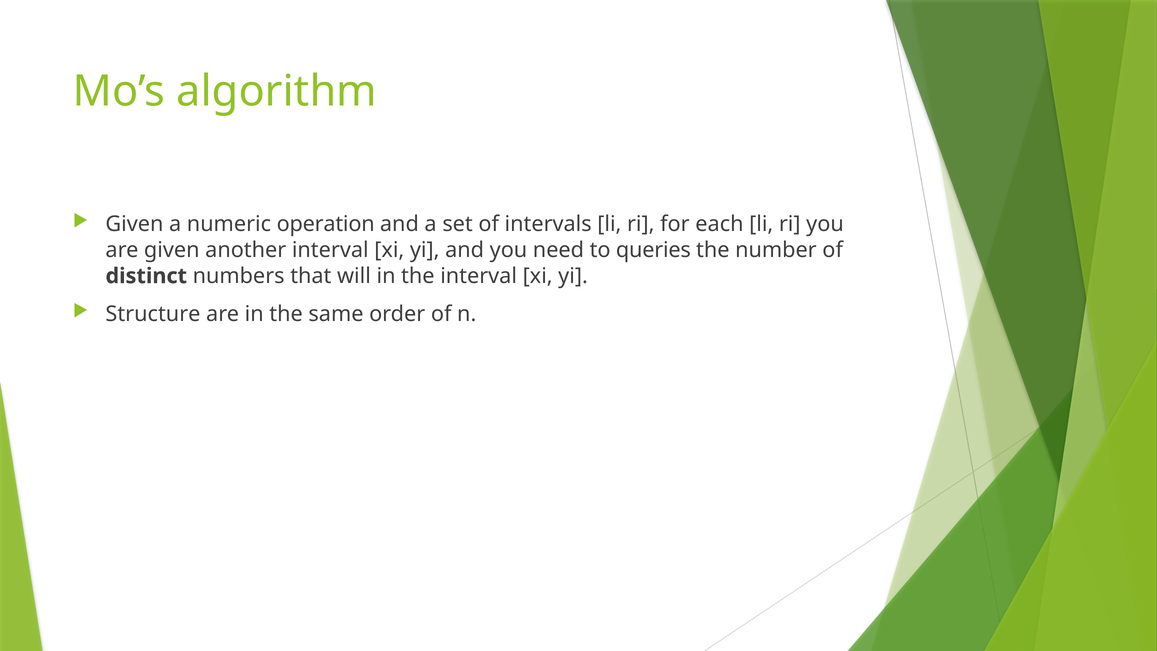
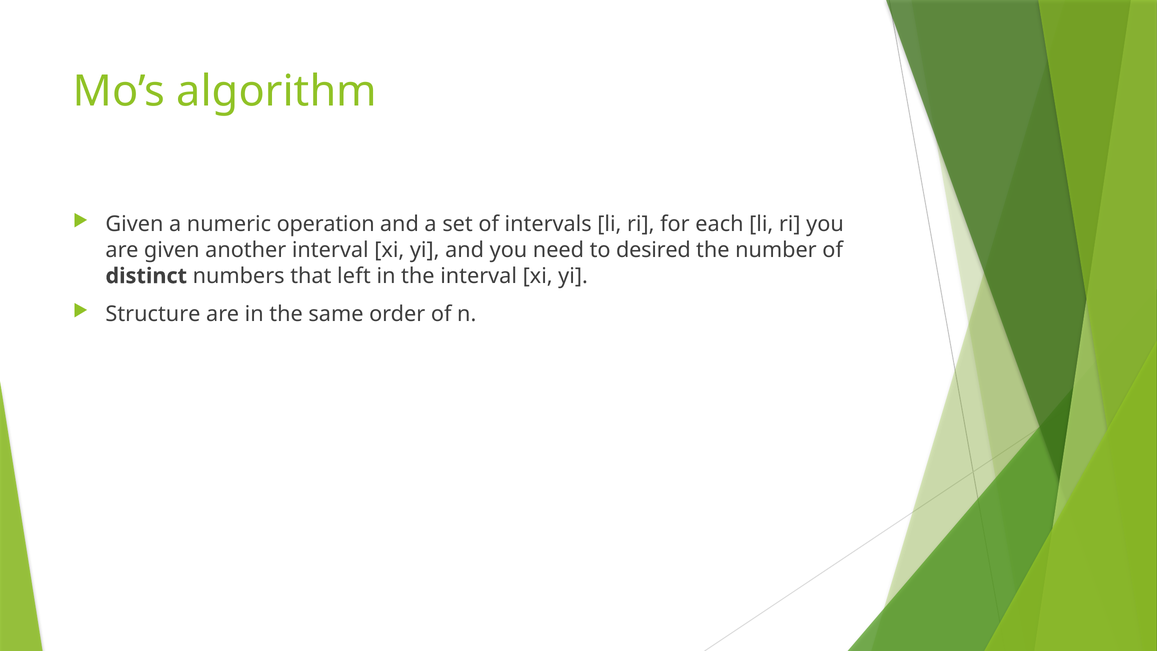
queries: queries -> desired (653, 250)
will: will -> left (354, 276)
